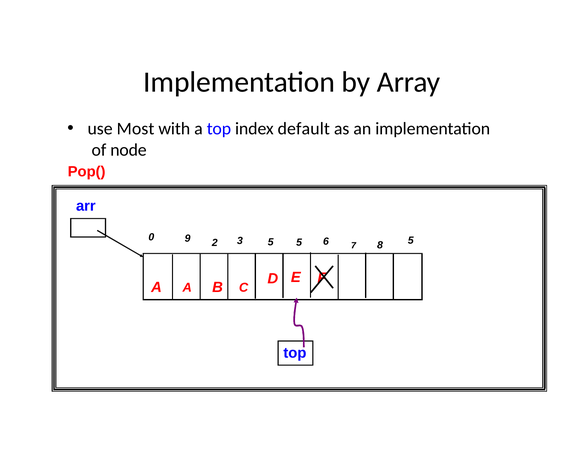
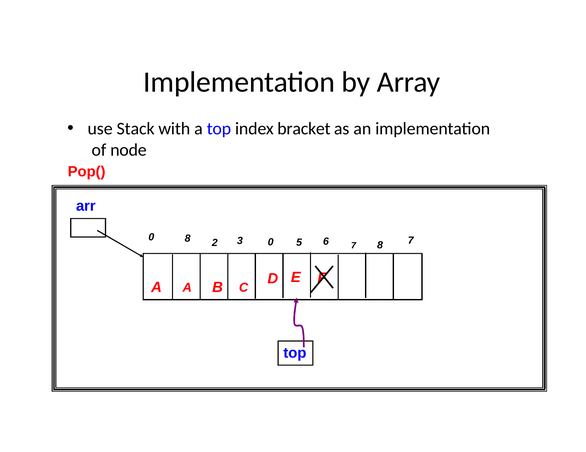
Most: Most -> Stack (136, 129)
default: default -> bracket (304, 129)
0 9: 9 -> 8 (188, 239)
3 5: 5 -> 0 (271, 243)
7 8 5: 5 -> 7 (411, 241)
